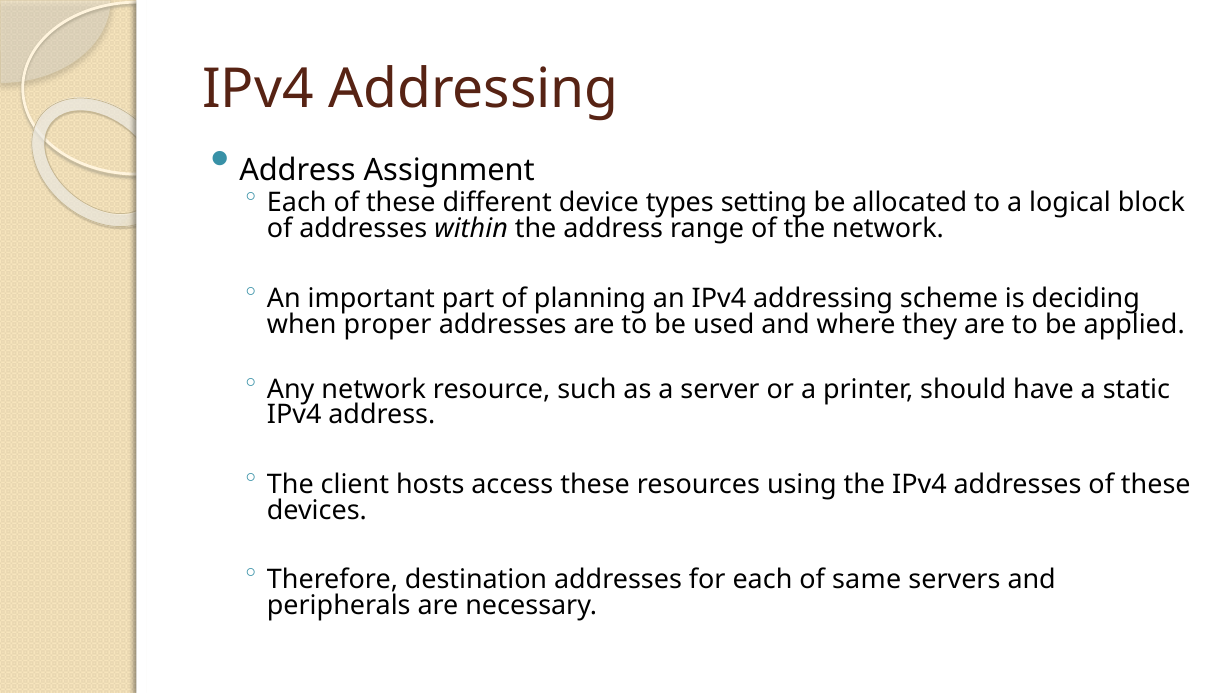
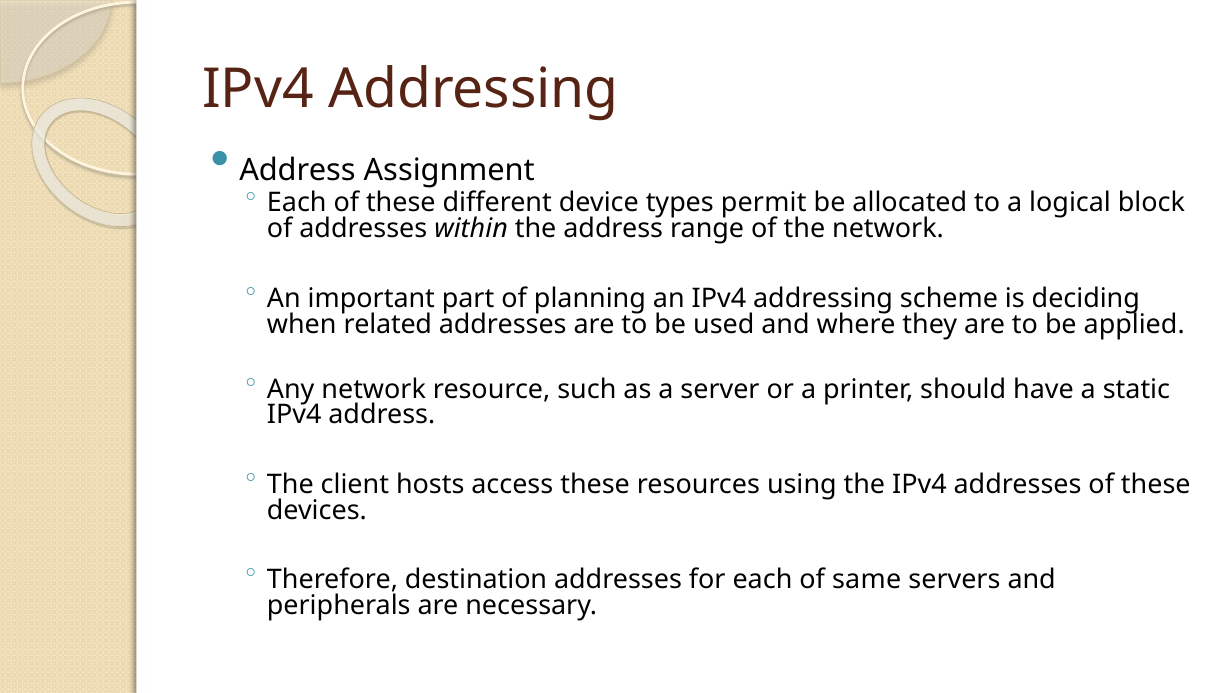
setting: setting -> permit (764, 203)
proper: proper -> related (388, 324)
